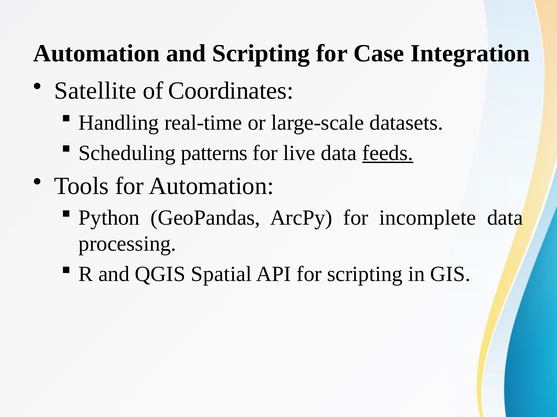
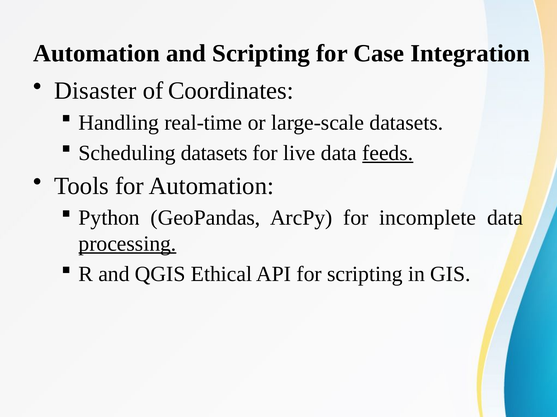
Satellite: Satellite -> Disaster (95, 91)
Scheduling patterns: patterns -> datasets (214, 153)
processing underline: none -> present (127, 244)
Spatial: Spatial -> Ethical (221, 275)
